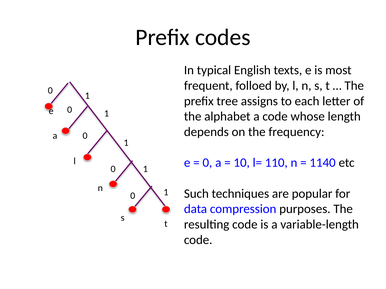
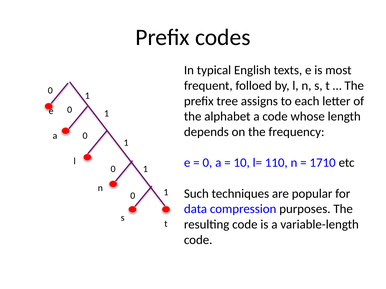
1140: 1140 -> 1710 (323, 163)
